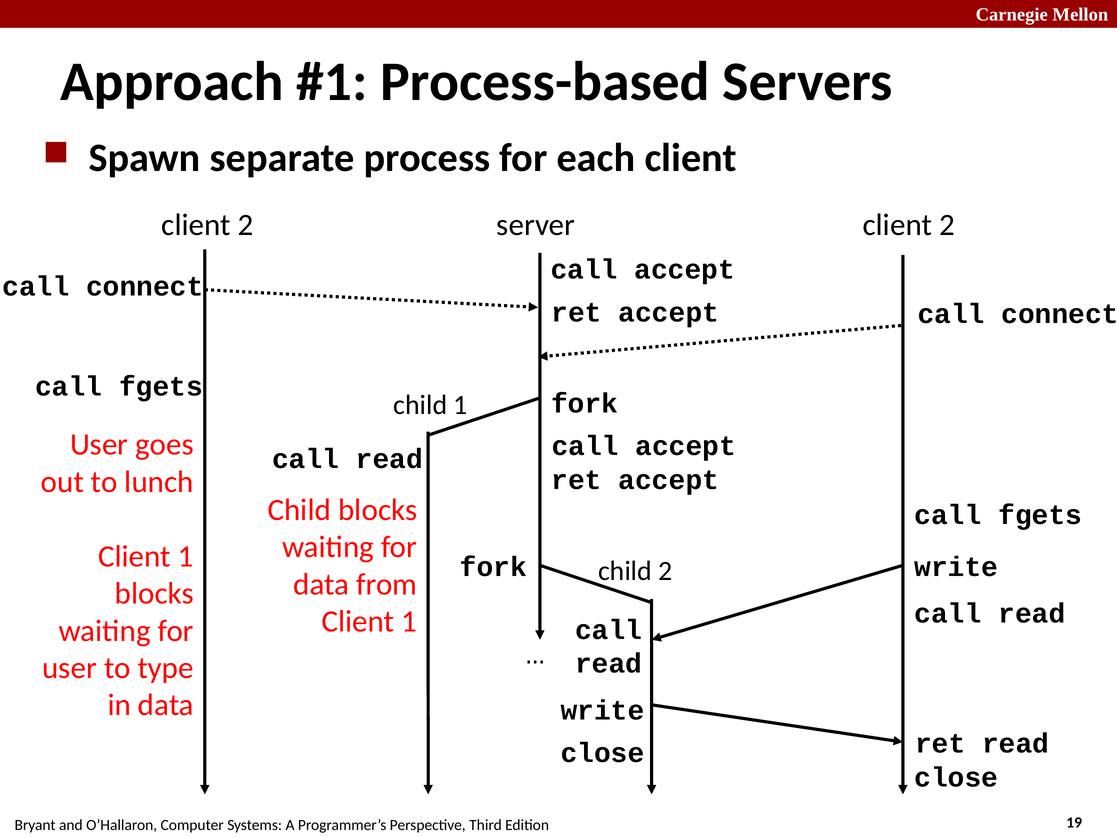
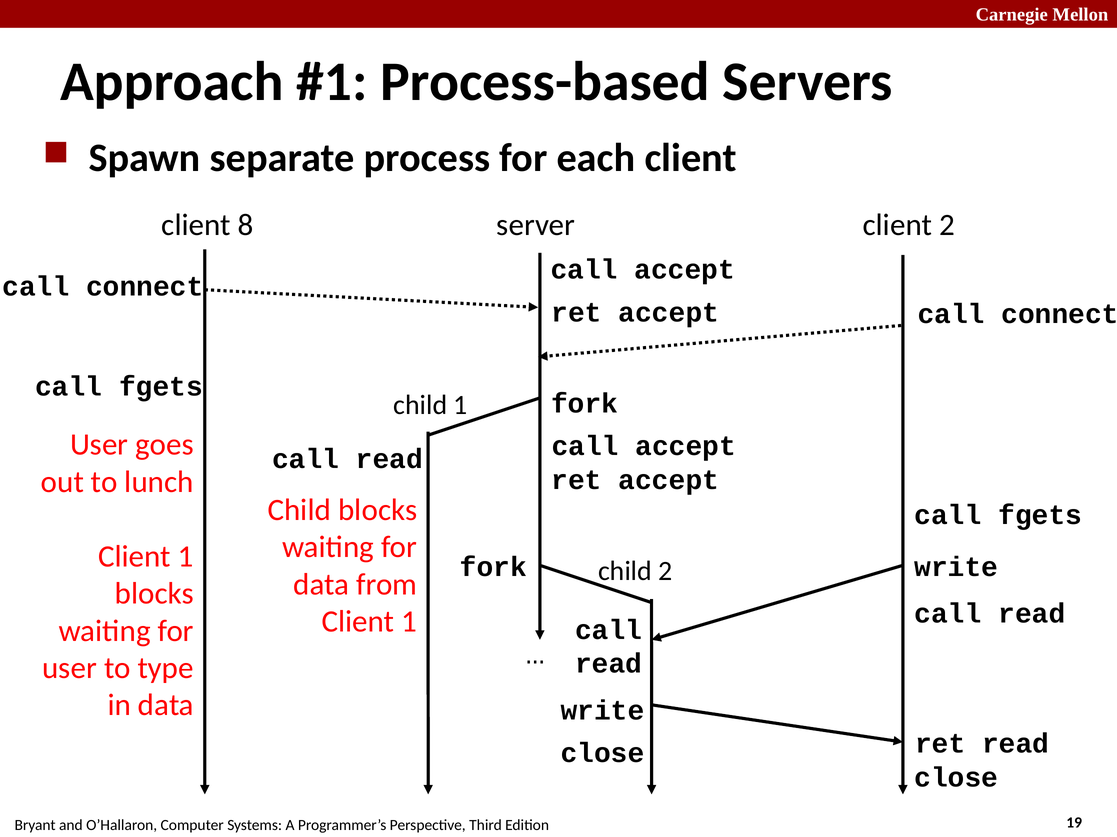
2: 2 -> 8 (246, 225)
